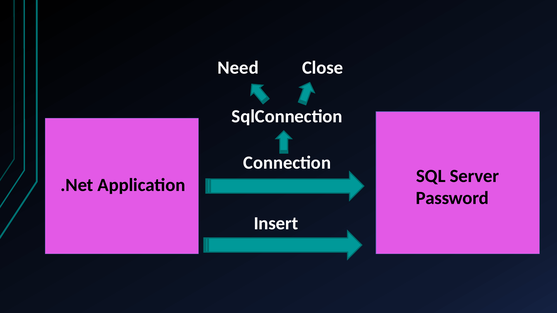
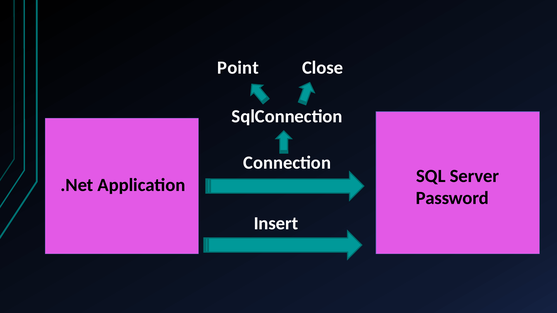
Need: Need -> Point (238, 68)
